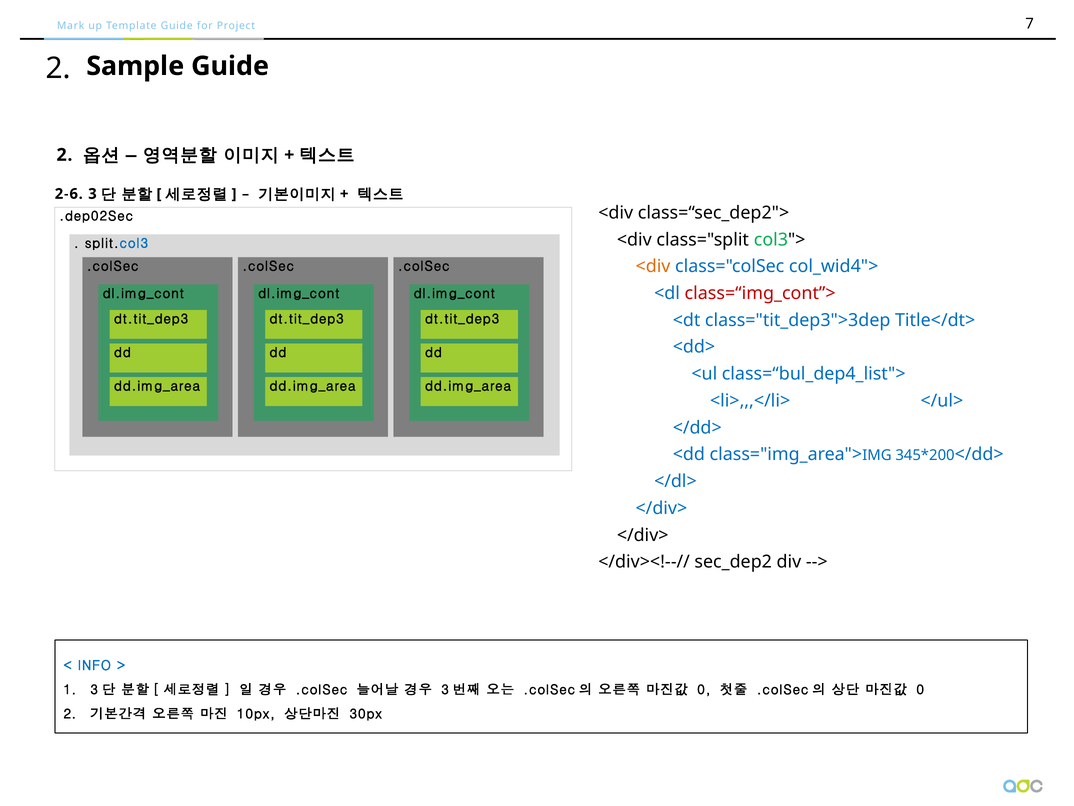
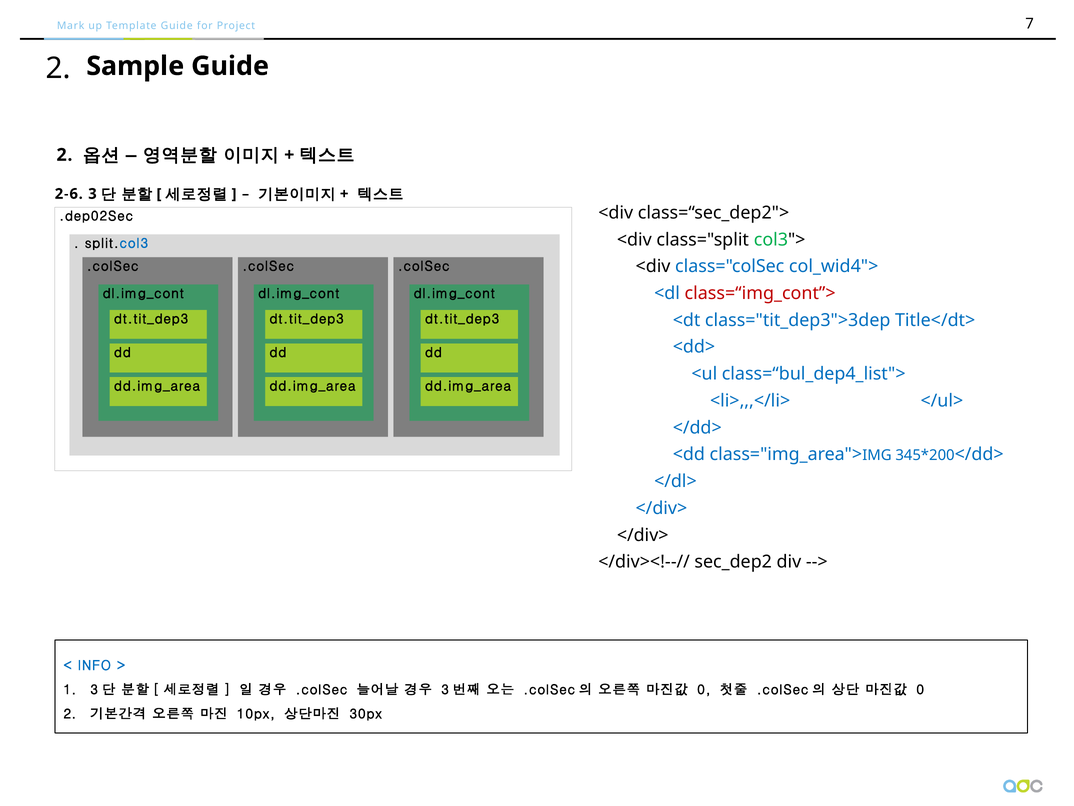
<div colour: orange -> black (653, 266)
